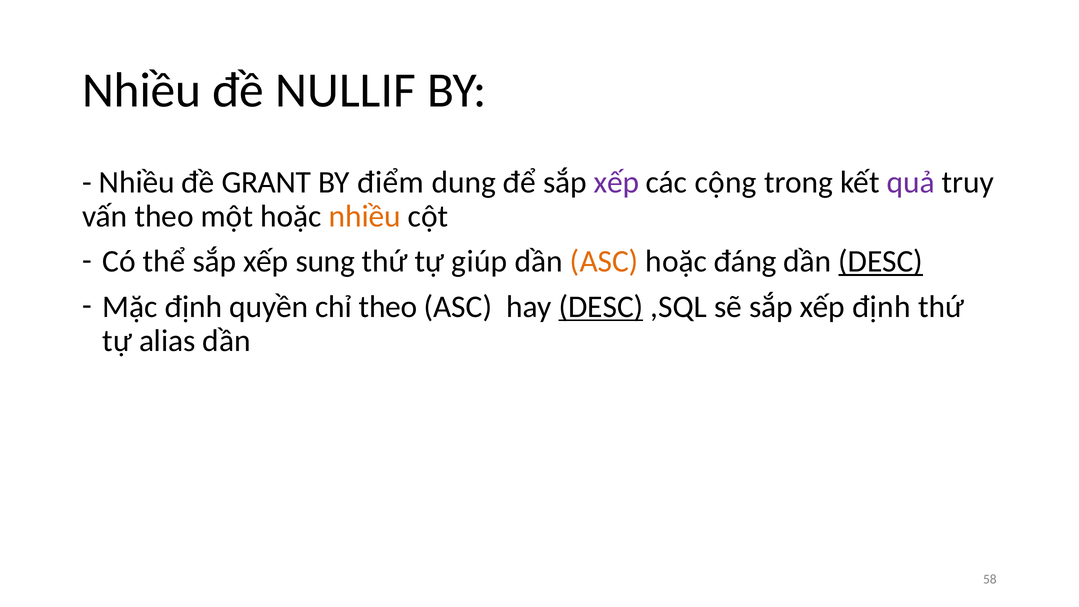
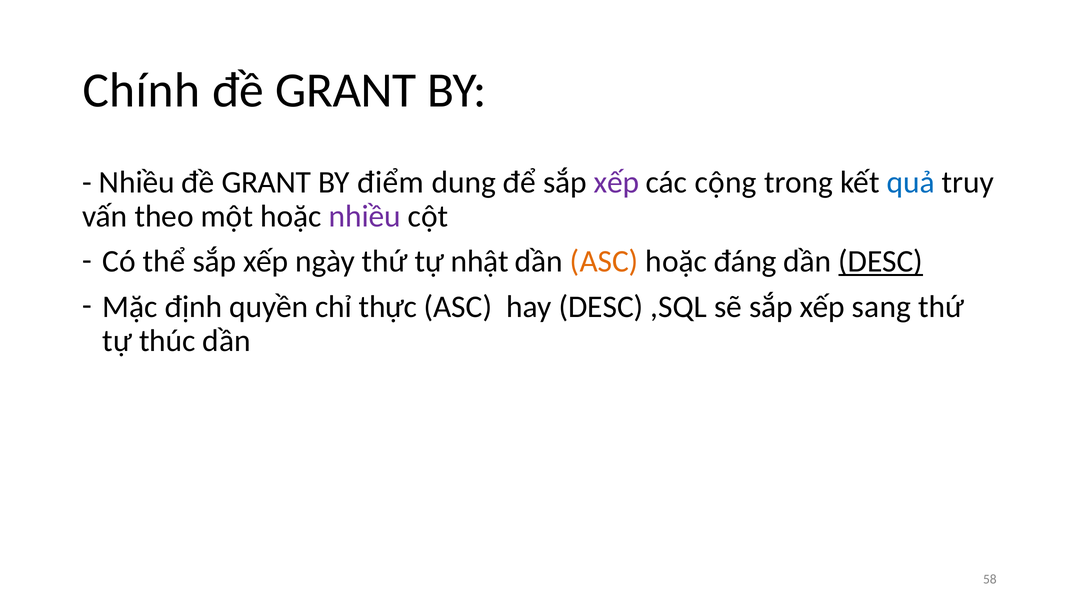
Nhiều: Nhiều -> Chính (141, 91)
NULLIF: NULLIF -> GRANT (346, 91)
quả colour: purple -> blue (911, 182)
nhiều colour: orange -> purple (365, 216)
sung: sung -> ngày (325, 261)
giúp: giúp -> nhật (480, 261)
chỉ theo: theo -> thực (388, 307)
DESC underline: present -> none (601, 307)
xếp định: định -> sang (881, 307)
alias: alias -> thúc (167, 341)
